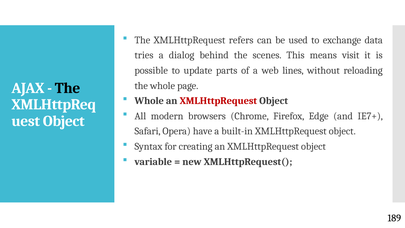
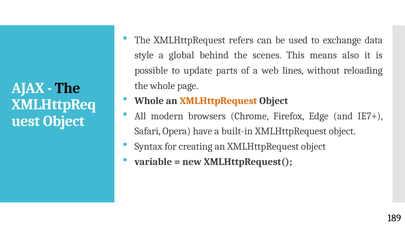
tries: tries -> style (144, 55)
dialog: dialog -> global (182, 55)
visit: visit -> also (351, 55)
XMLHttpRequest colour: red -> orange (218, 101)
